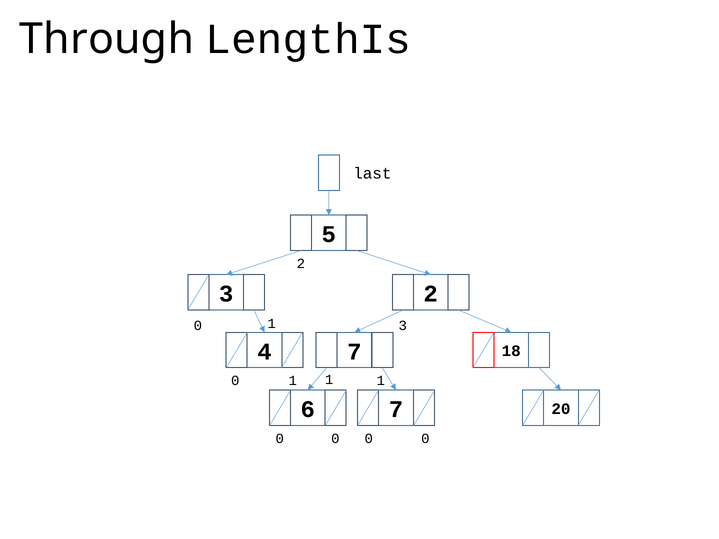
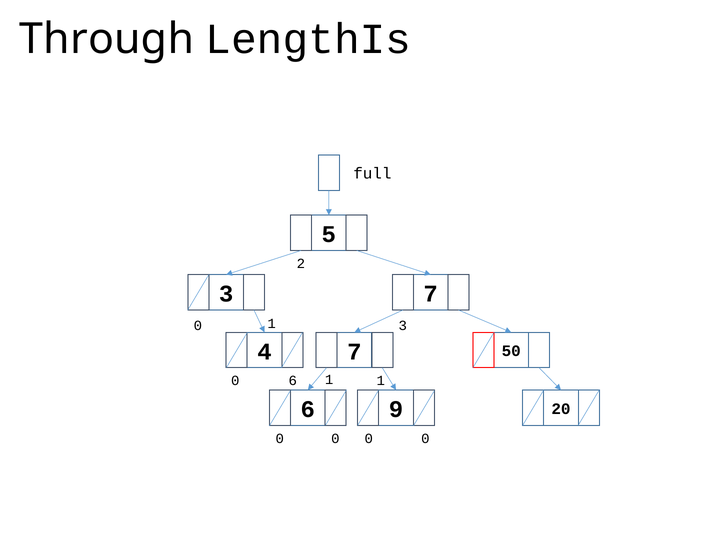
last: last -> full (372, 174)
3 2: 2 -> 7 (431, 294)
18: 18 -> 50 (511, 351)
1: 1 -> 6 (293, 381)
6 7: 7 -> 9 (396, 410)
